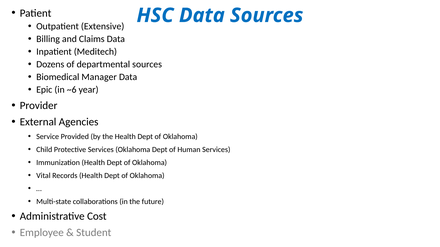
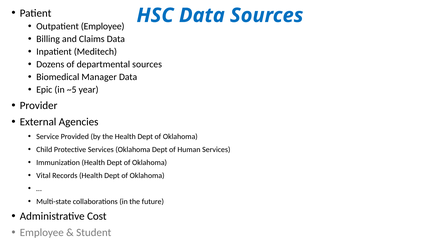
Outpatient Extensive: Extensive -> Employee (103, 26)
~6: ~6 -> ~5 (72, 90)
